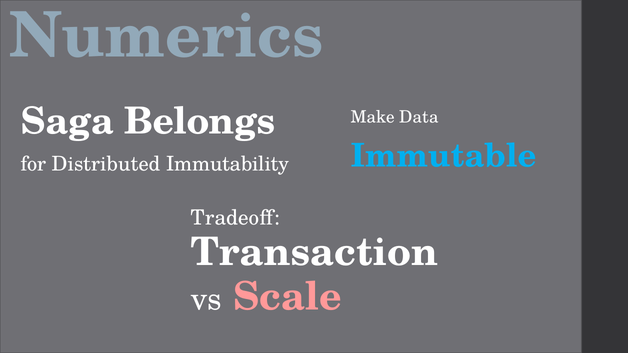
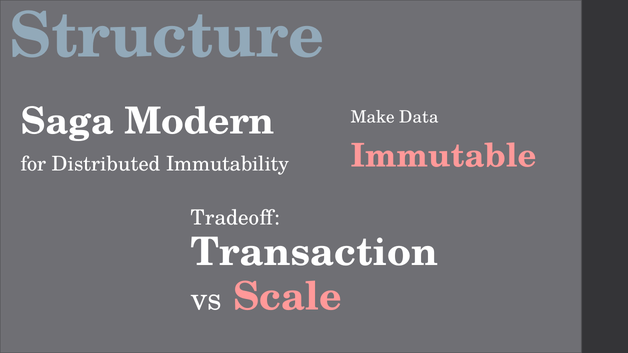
Numerics: Numerics -> Structure (167, 36)
Belongs: Belongs -> Modern (200, 121)
Immutable colour: light blue -> pink (444, 156)
